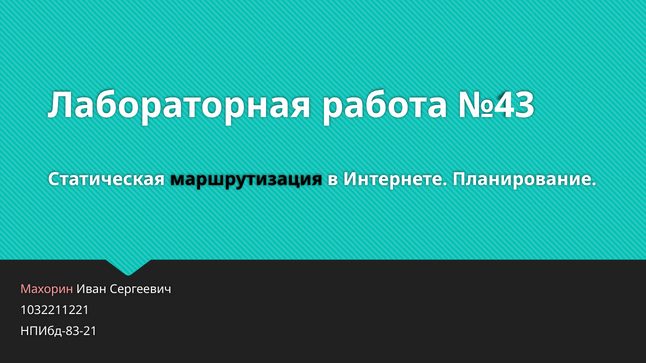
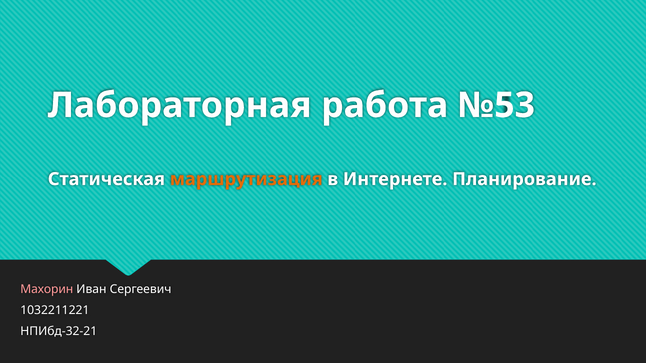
№43: №43 -> №53 (496, 105)
маршрутизация colour: black -> orange (246, 179)
НПИбд-83-21: НПИбд-83-21 -> НПИбд-32-21 (59, 331)
